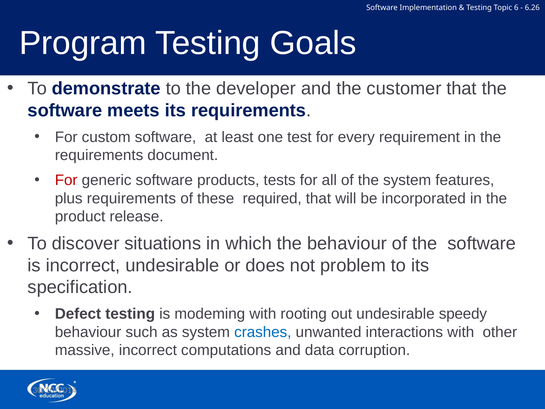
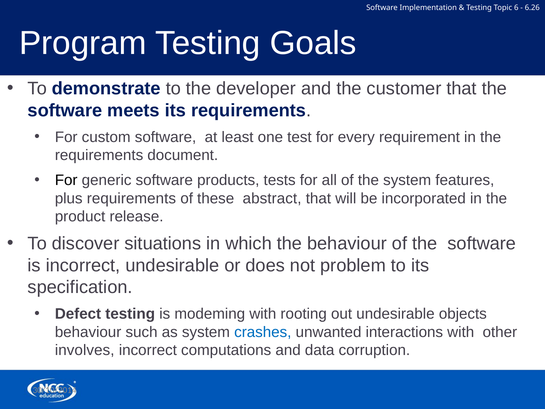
For colour: red -> black (66, 180)
required: required -> abstract (272, 198)
speedy: speedy -> objects (463, 314)
massive: massive -> involves (85, 350)
